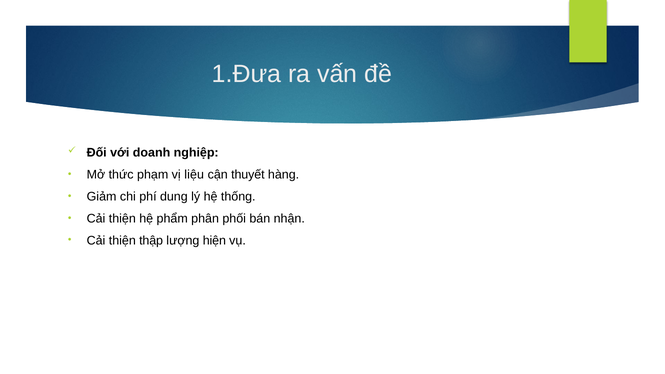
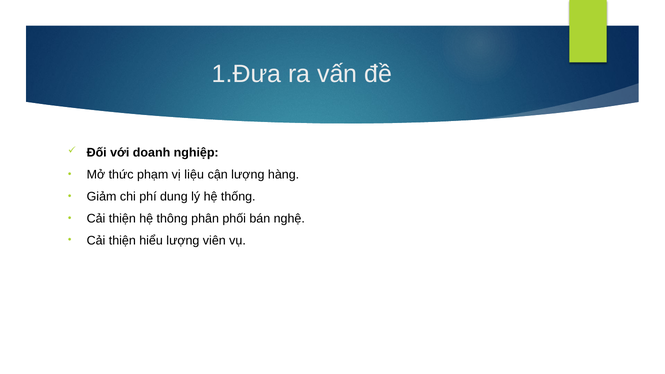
cận thuyết: thuyết -> lượng (248, 175)
phẩm: phẩm -> thông (172, 219)
nhận: nhận -> nghệ (289, 219)
thập: thập -> hiểu (151, 240)
hiện: hiện -> viên (214, 240)
